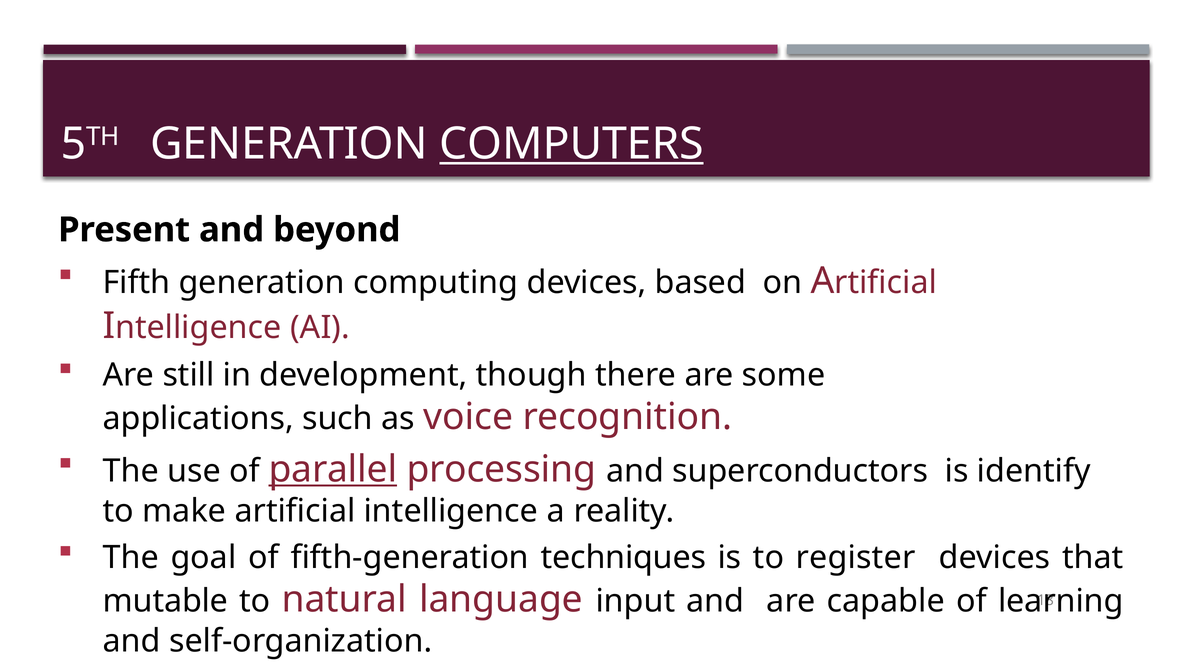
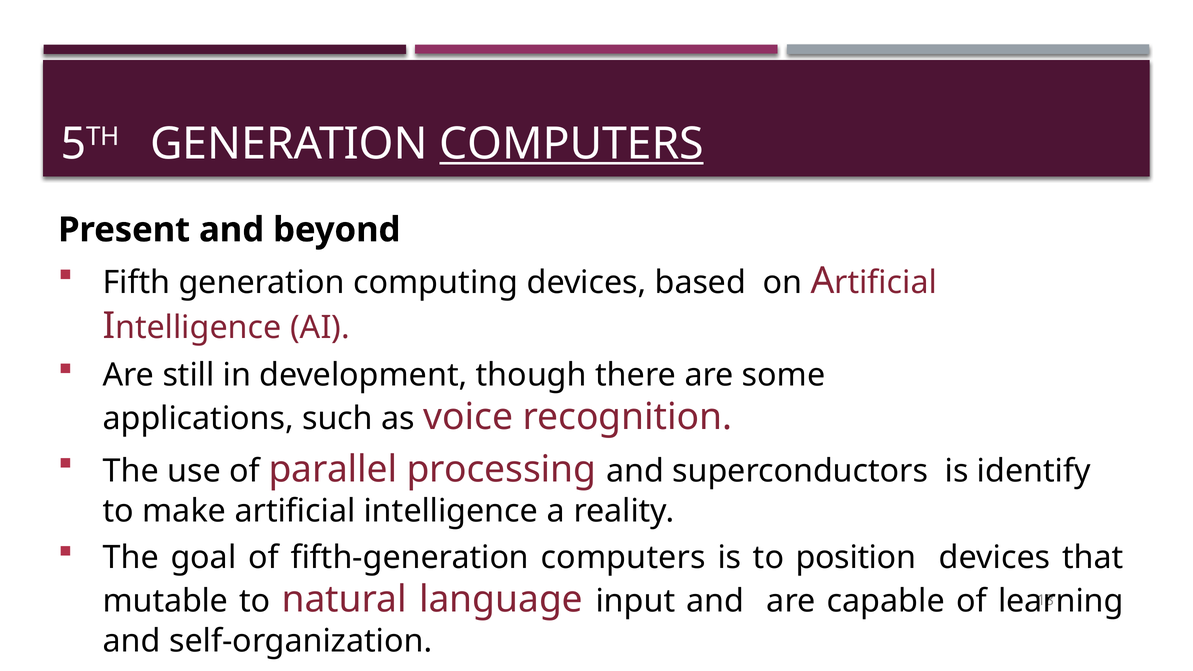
parallel underline: present -> none (333, 470)
fifth-generation techniques: techniques -> computers (623, 557)
register: register -> position (856, 557)
